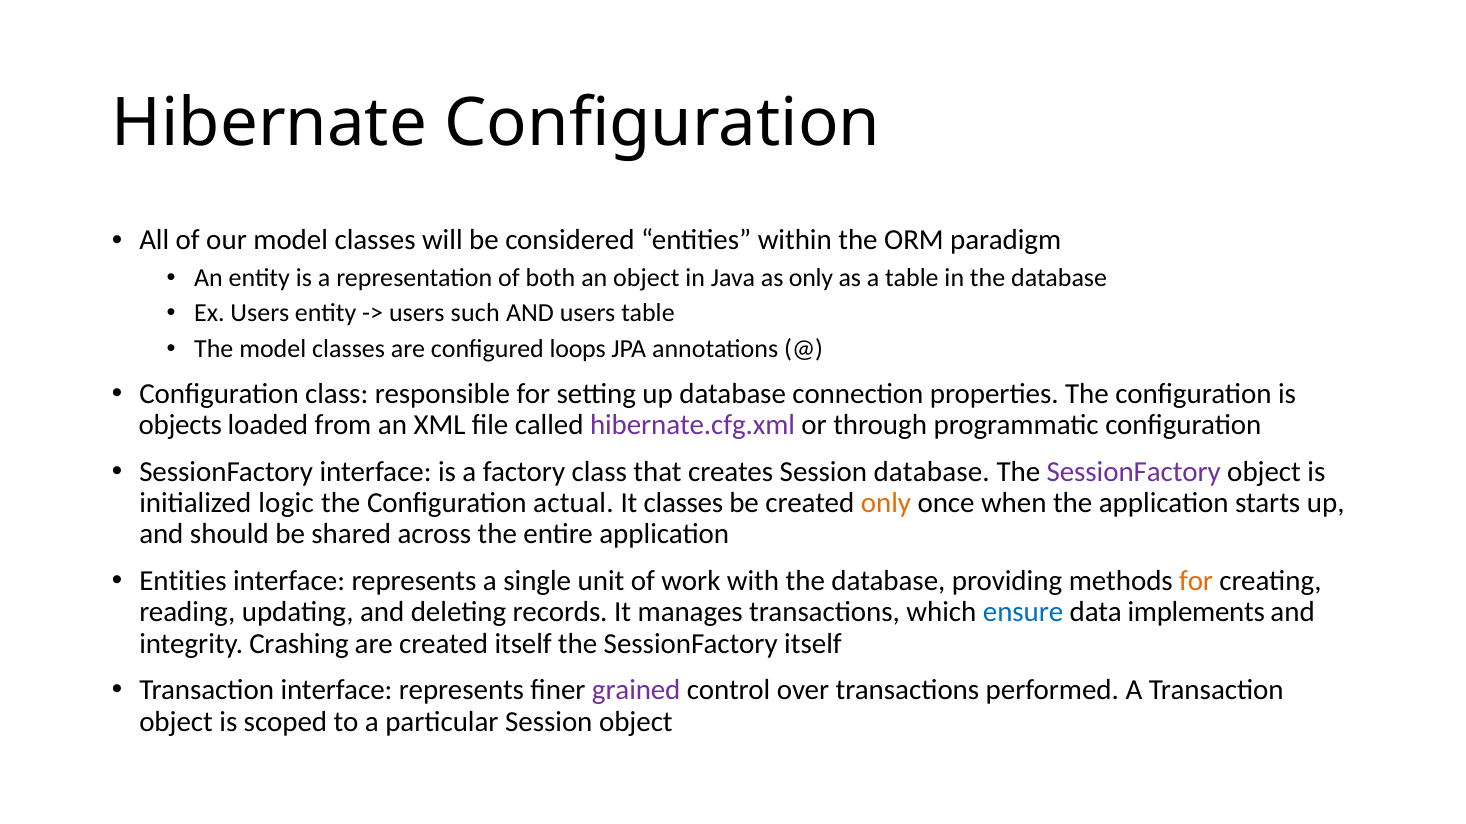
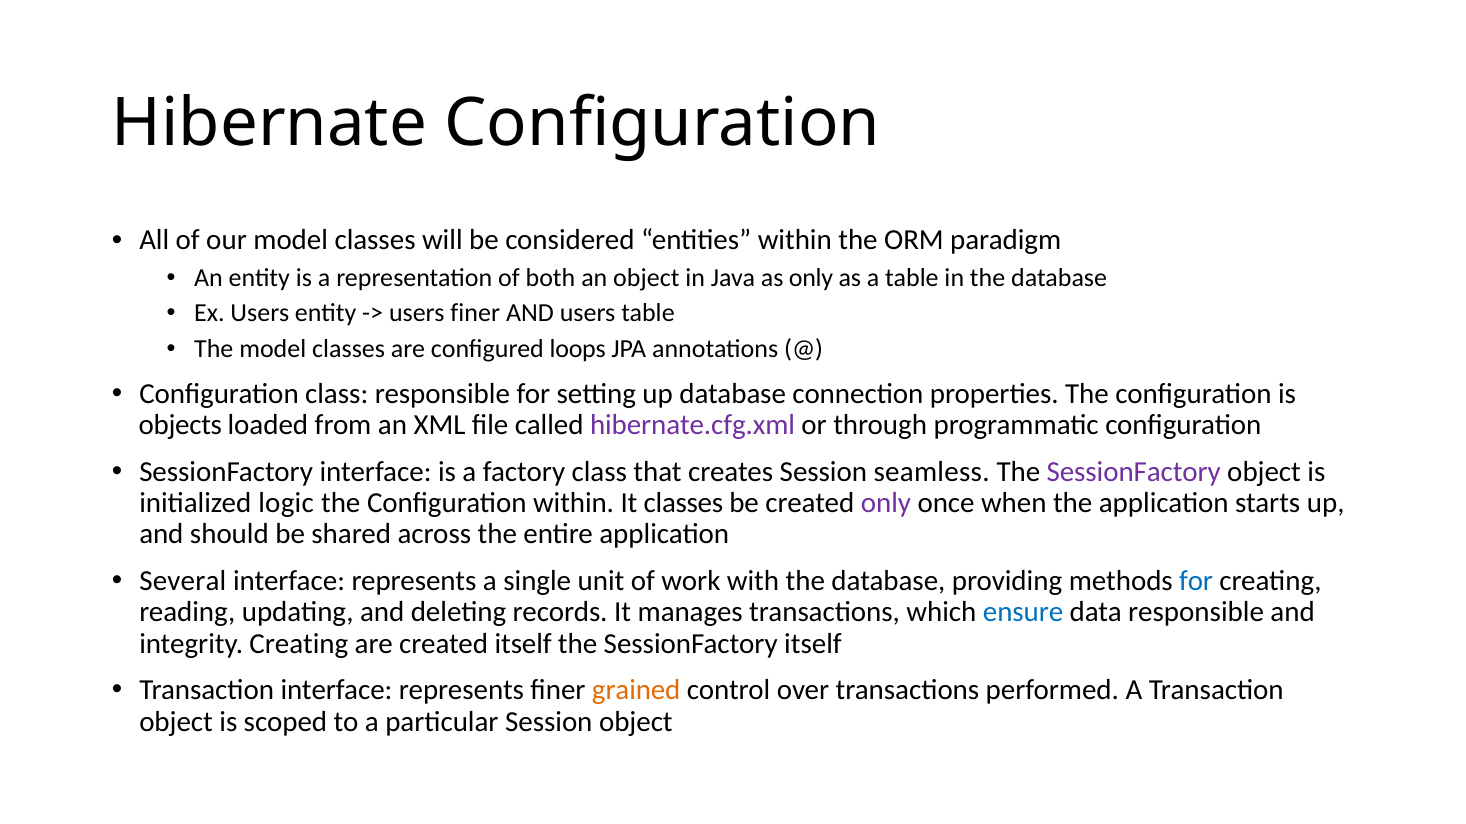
users such: such -> finer (475, 313)
Session database: database -> seamless (932, 472)
Configuration actual: actual -> within (574, 503)
only colour: orange -> purple (886, 503)
Entities: Entities -> Several (183, 581)
for colour: orange -> blue (1196, 581)
data implements: implements -> responsible (1196, 613)
integrity Crashing: Crashing -> Creating (299, 644)
grained colour: purple -> orange (636, 691)
